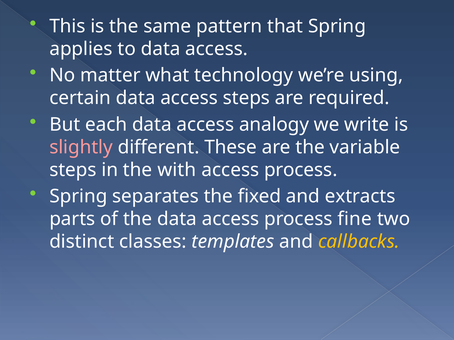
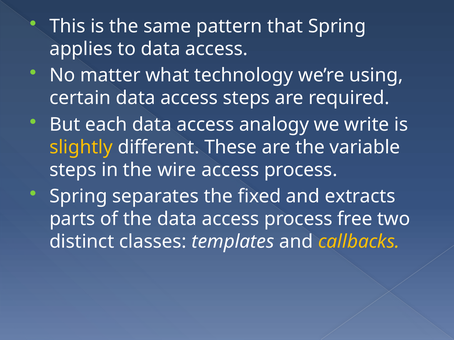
slightly colour: pink -> yellow (81, 147)
with: with -> wire (177, 170)
fine: fine -> free (355, 219)
